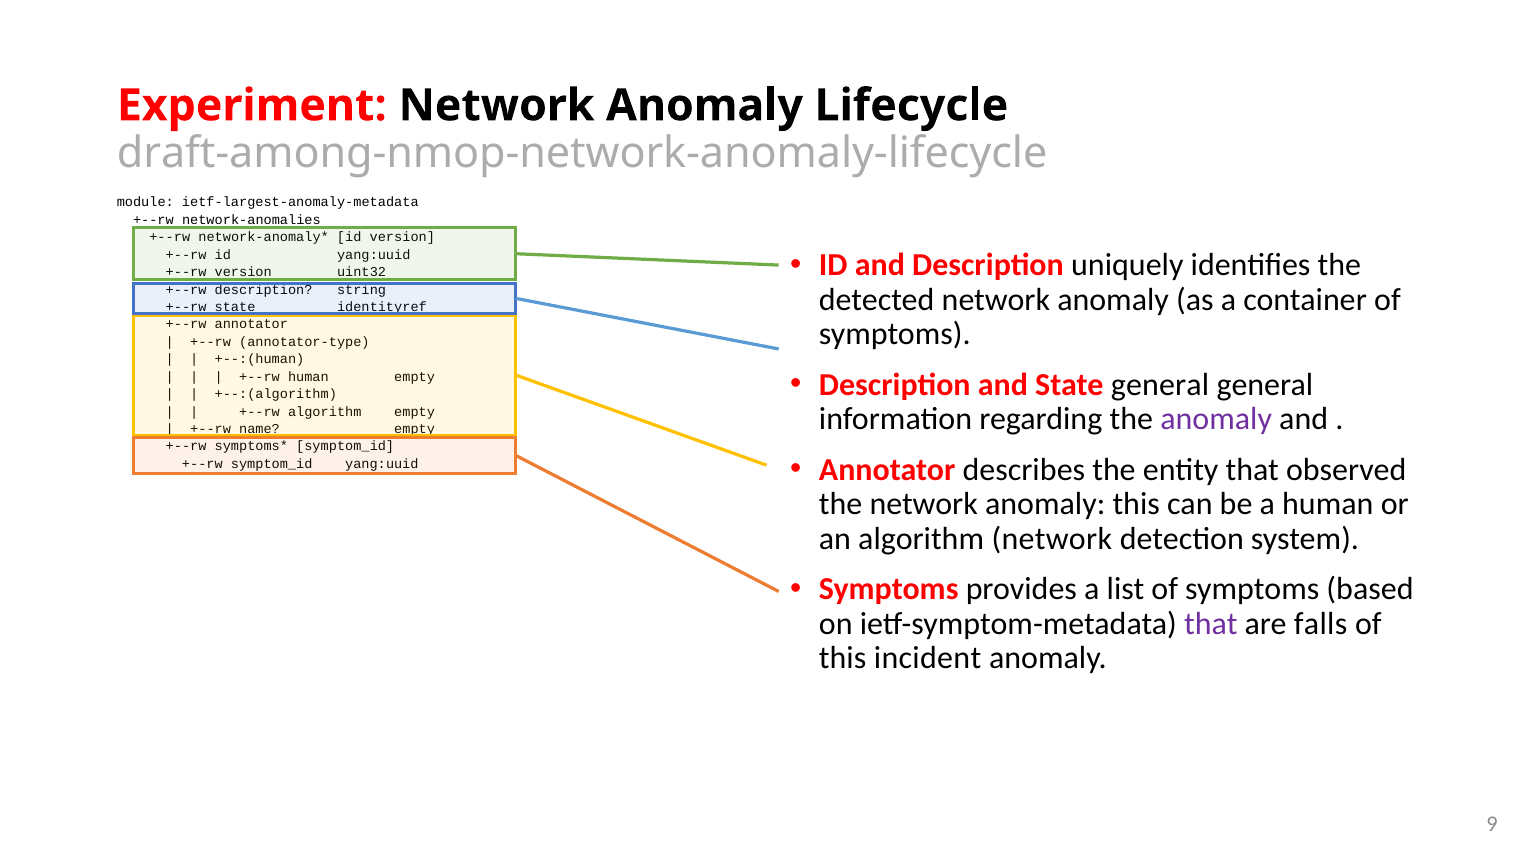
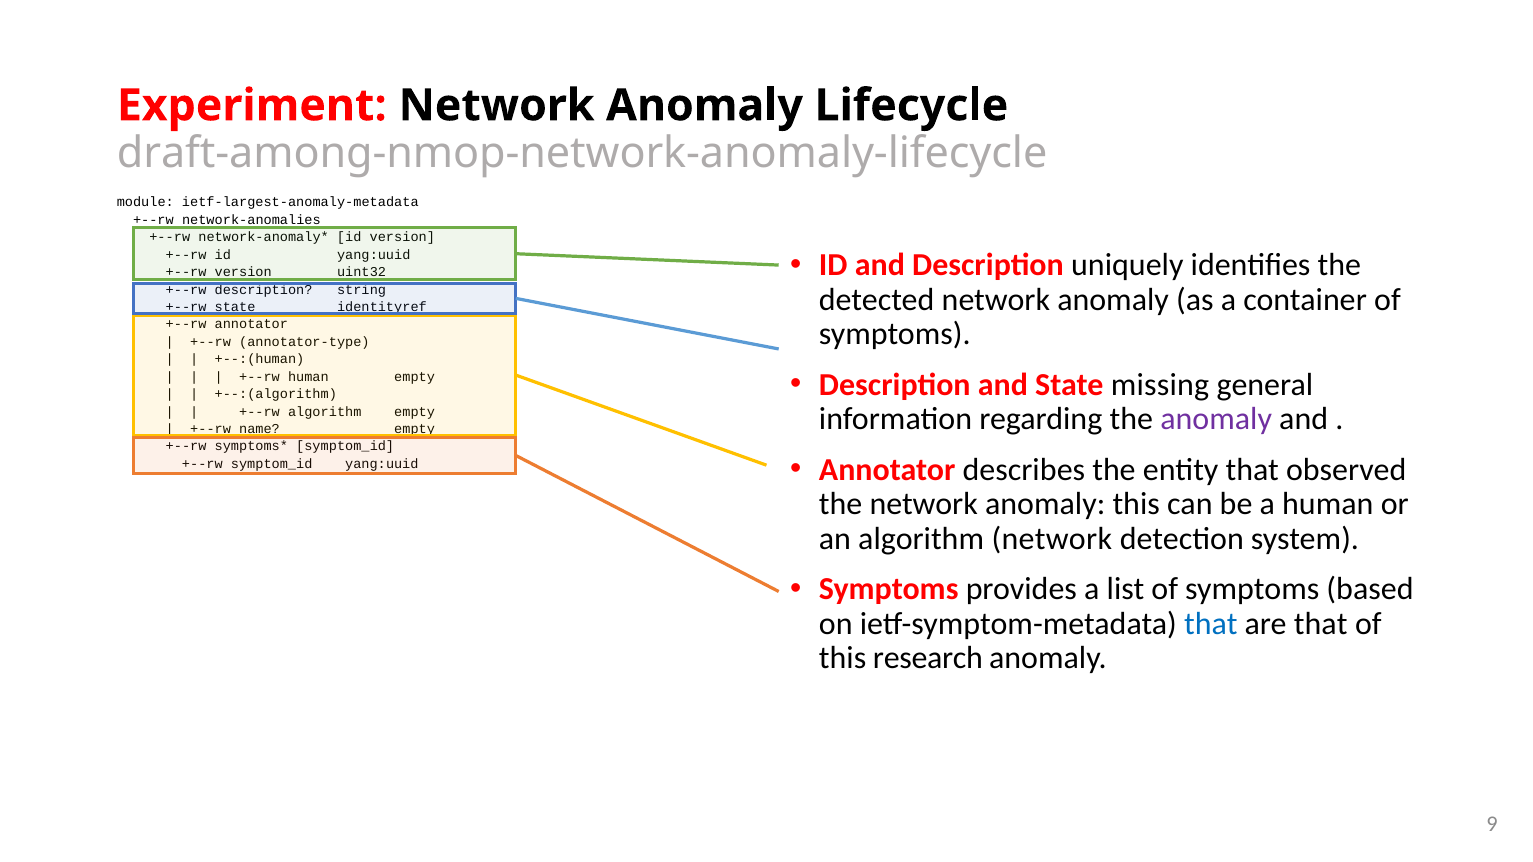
State general: general -> missing (1160, 385)
that colour: purple -> blue (1211, 624)
are falls: falls -> that (1321, 624)
incident: incident -> research (928, 658)
